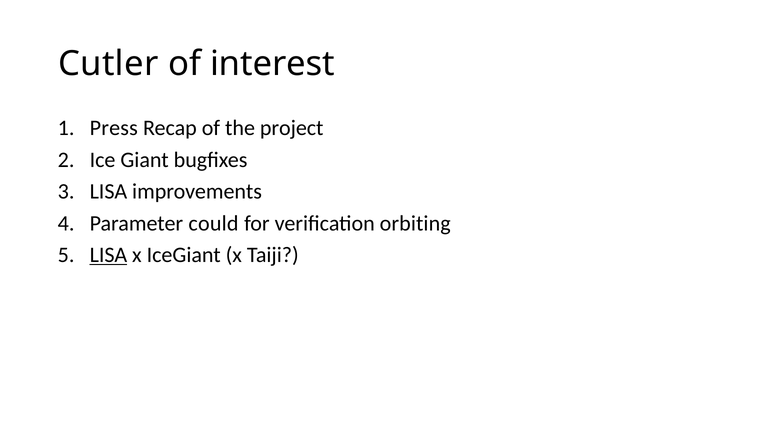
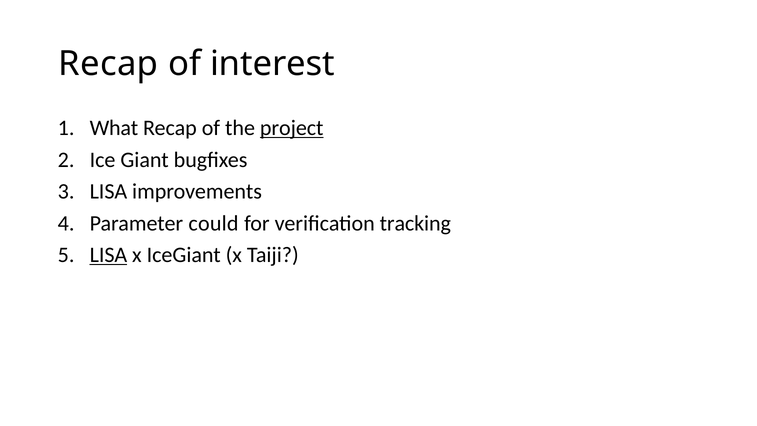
Cutler: Cutler -> Recap (108, 64)
Press: Press -> What (114, 128)
project underline: none -> present (292, 128)
orbiting: orbiting -> tracking (415, 223)
